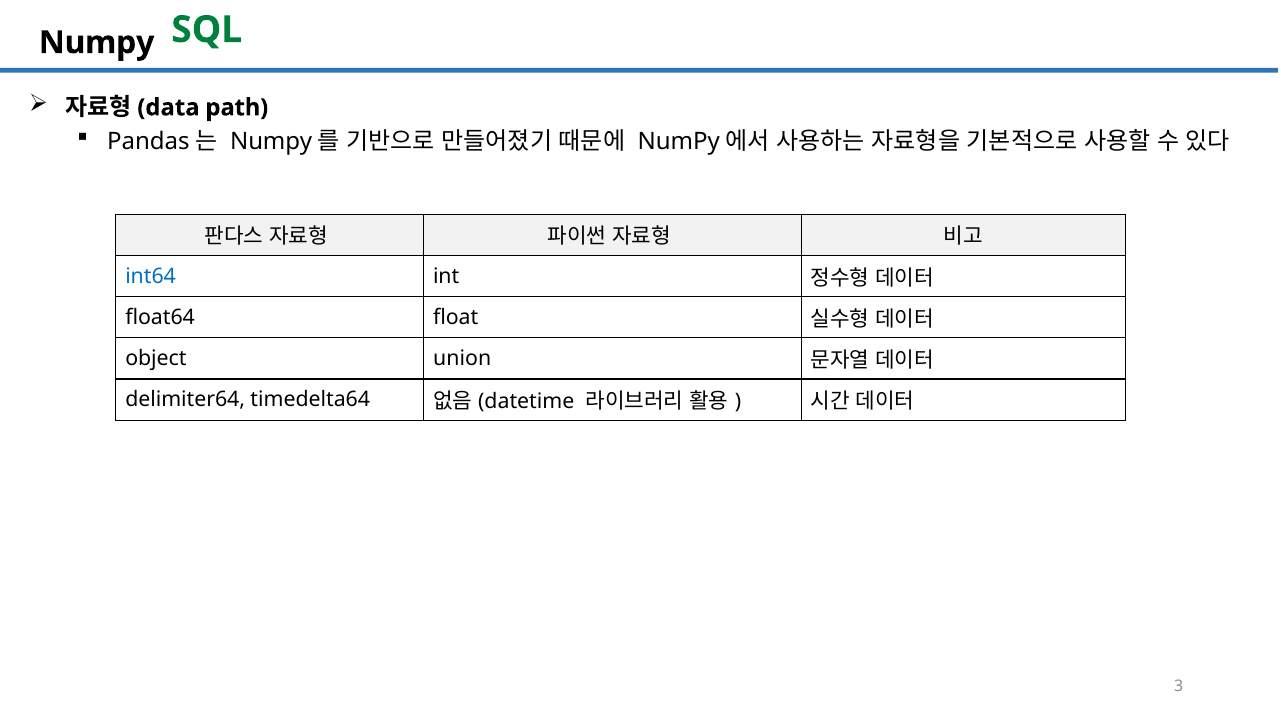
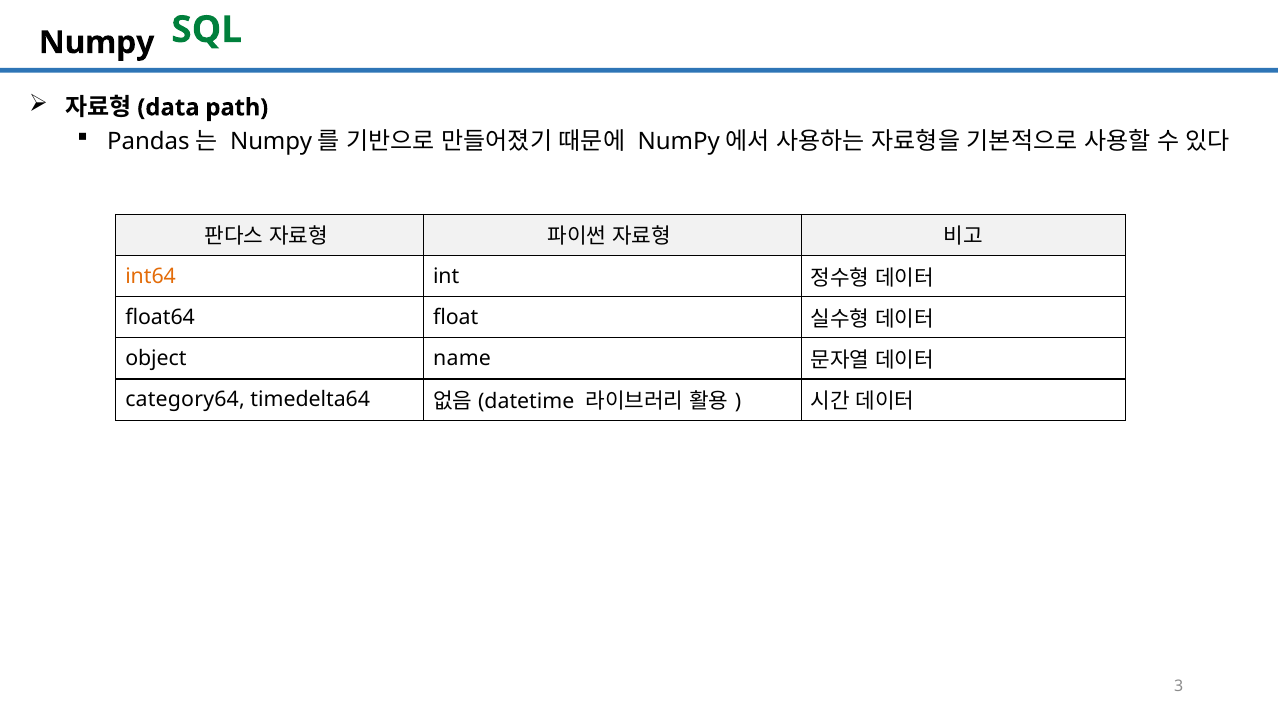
int64 colour: blue -> orange (151, 276)
union: union -> name (462, 359)
delimiter64: delimiter64 -> category64 (185, 400)
